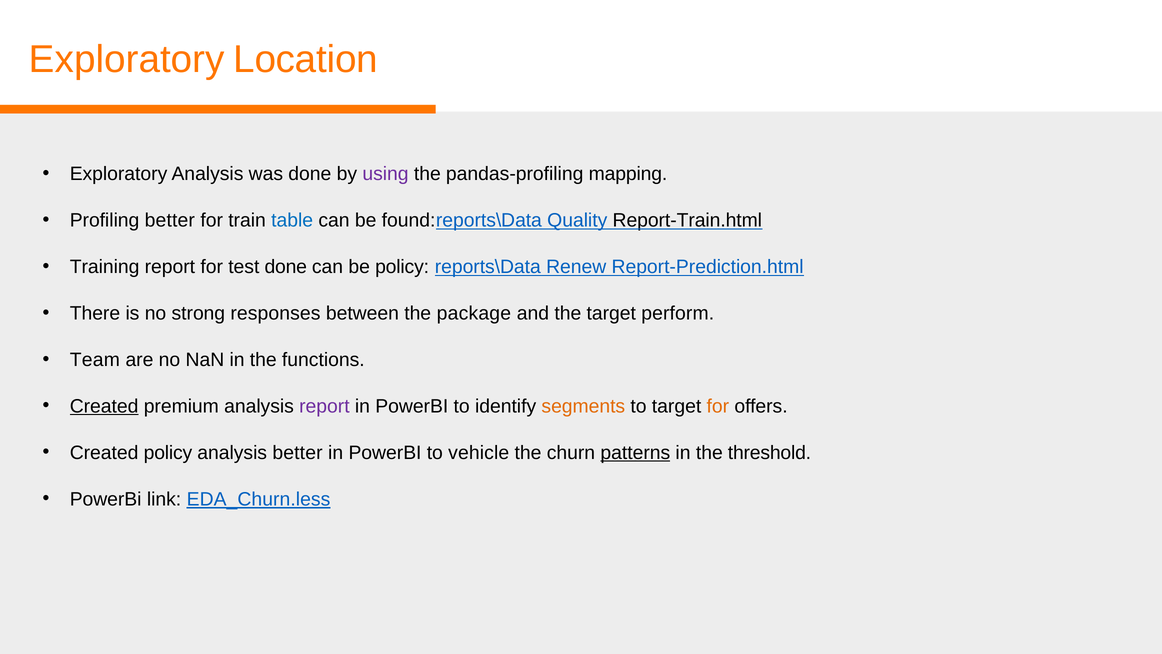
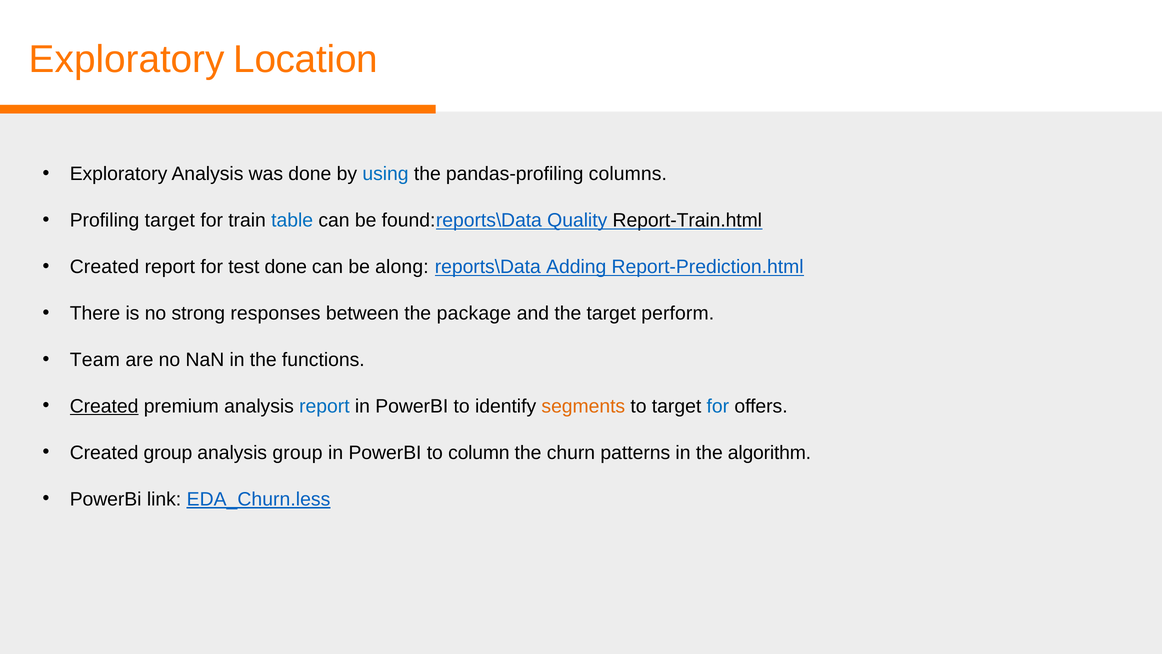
using colour: purple -> blue (386, 174)
mapping: mapping -> columns (628, 174)
Profiling better: better -> target (170, 220)
Training: Training -> Created (104, 267)
be policy: policy -> along (402, 267)
Renew: Renew -> Adding (576, 267)
report colour: purple -> blue (324, 406)
for colour: orange -> blue (718, 406)
Created policy: policy -> group (168, 452)
analysis better: better -> group (297, 452)
vehicle: vehicle -> column (479, 452)
patterns underline: present -> none (635, 452)
threshold: threshold -> algorithm (769, 452)
